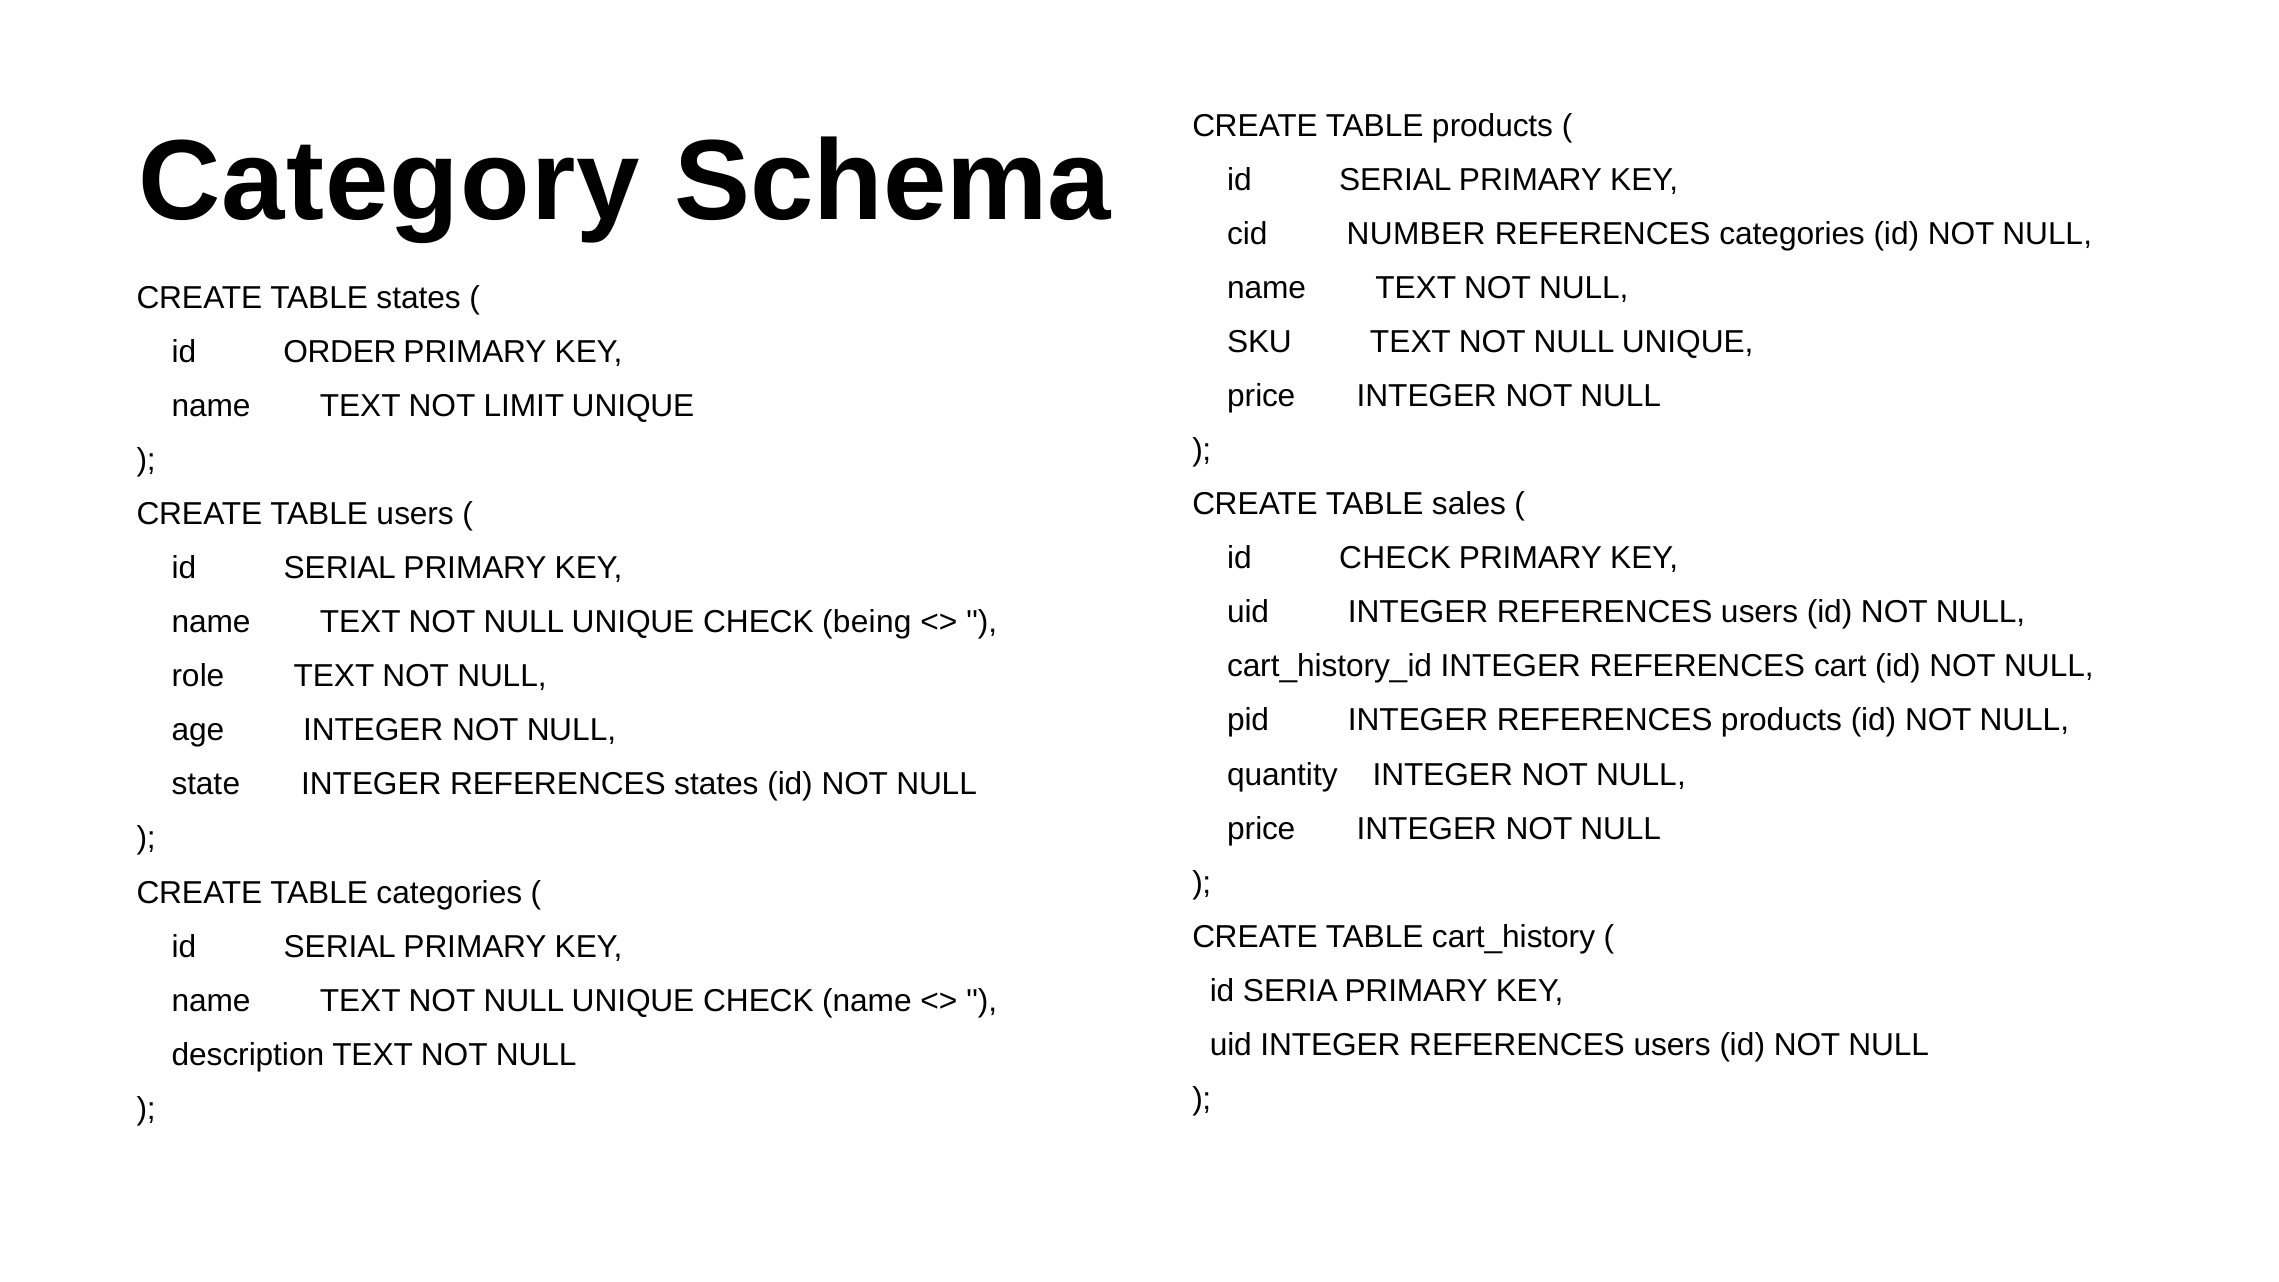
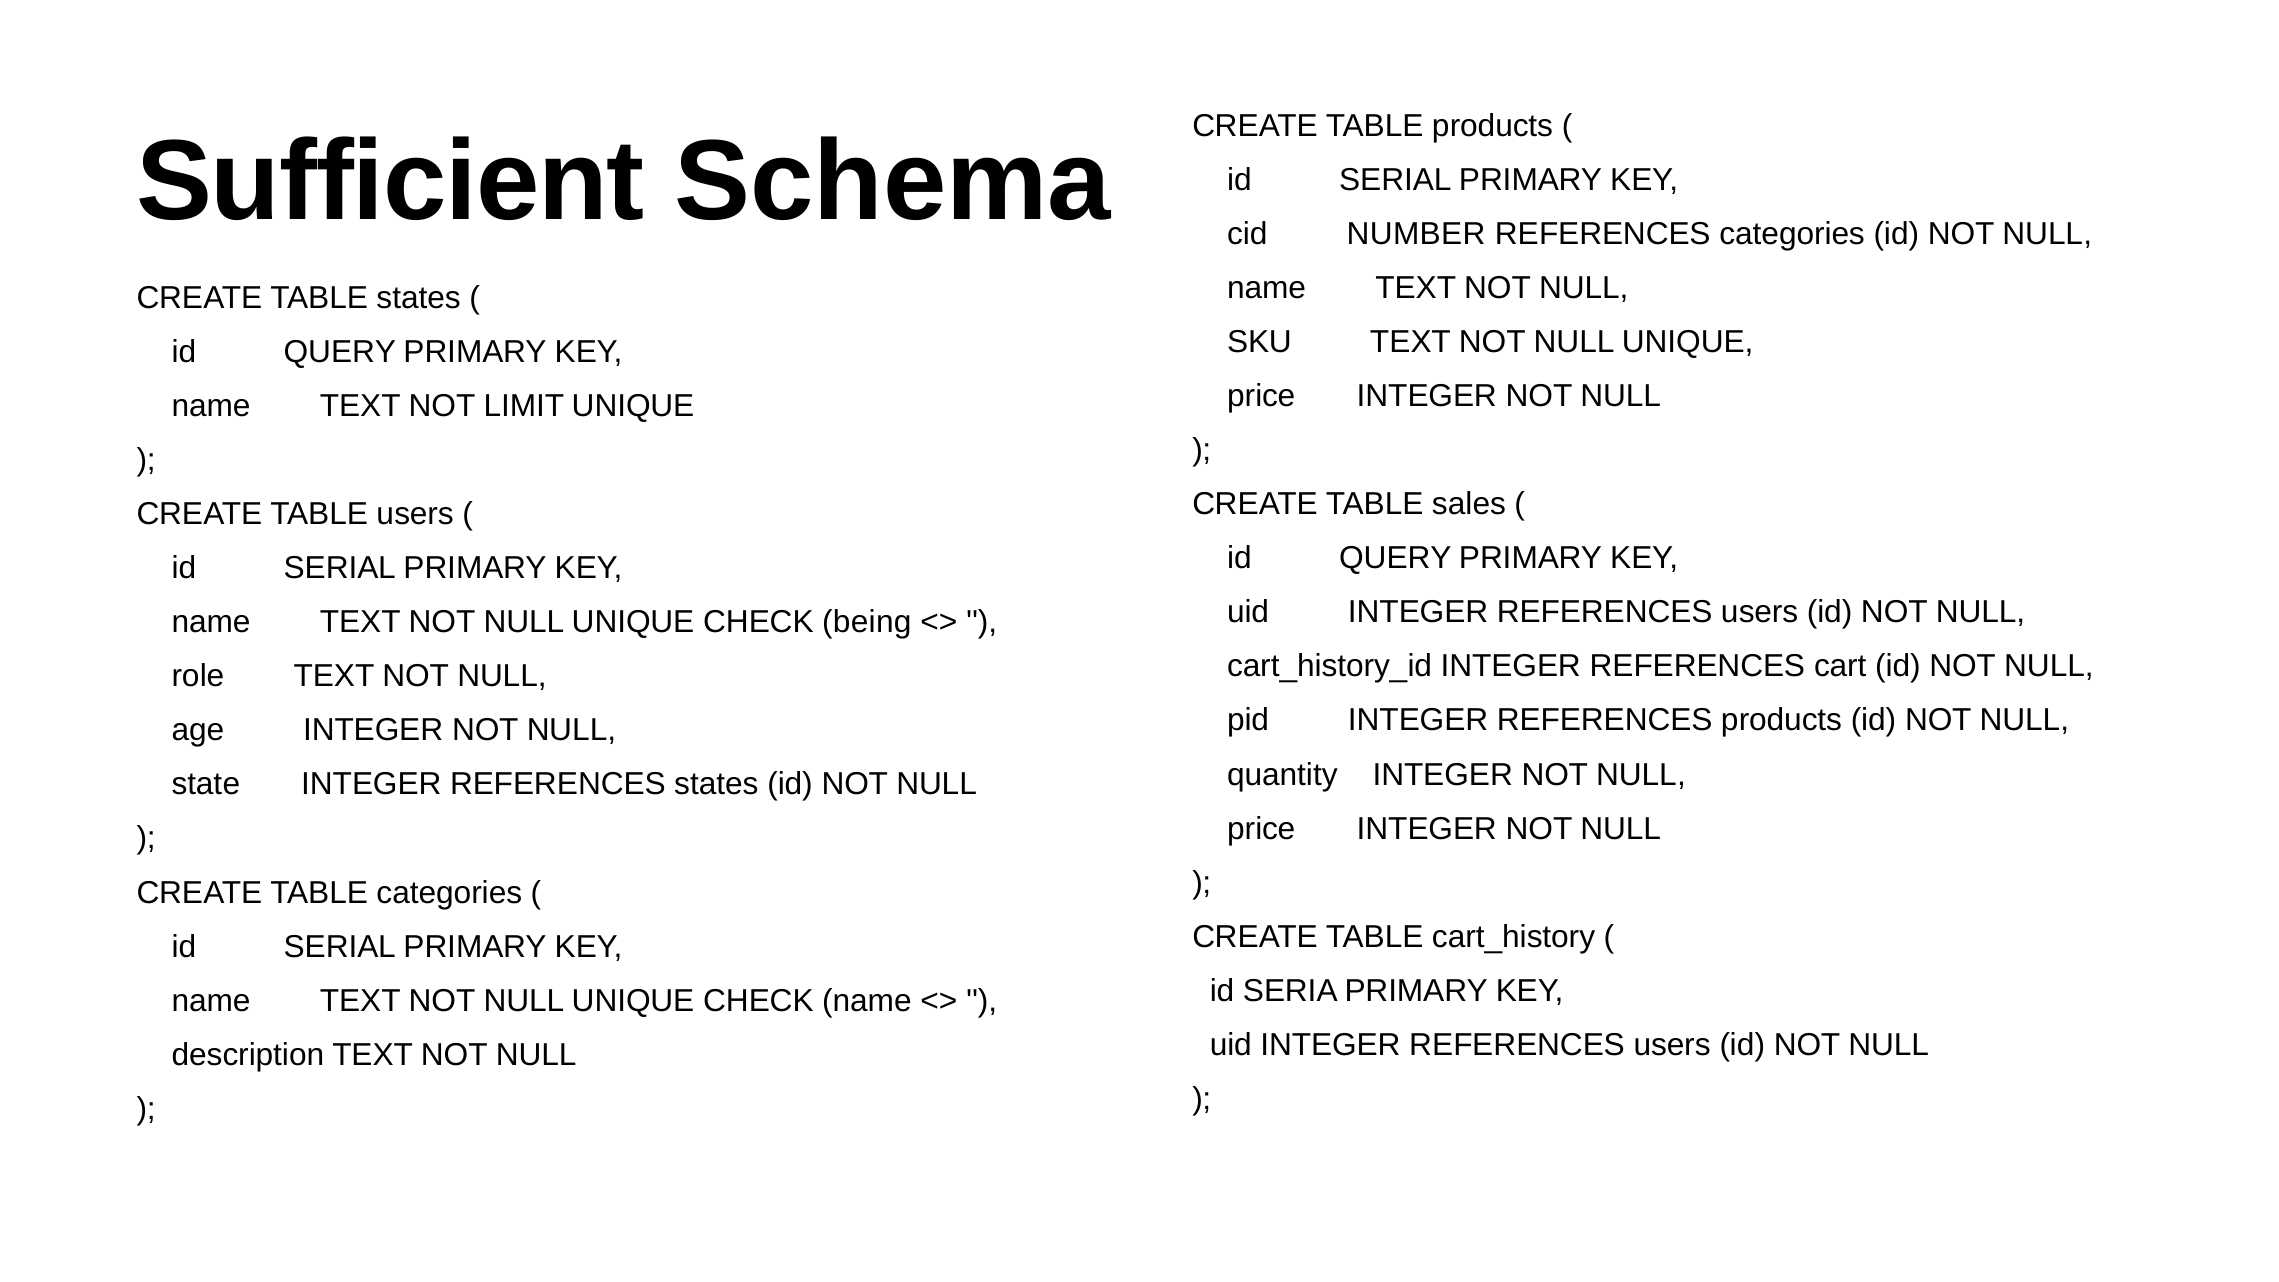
Category: Category -> Sufficient (390, 182)
ORDER: ORDER -> QUERY (340, 352)
CHECK: CHECK -> QUERY (1395, 558)
